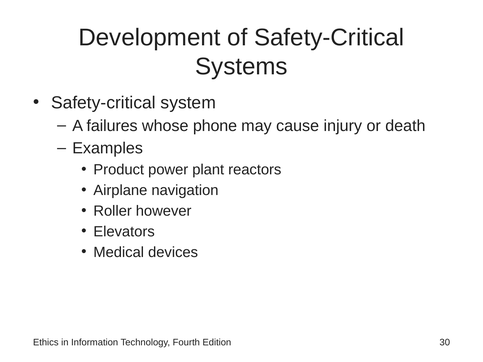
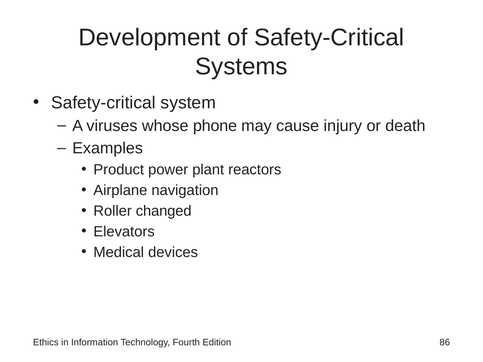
failures: failures -> viruses (112, 126)
however: however -> changed (164, 211)
30: 30 -> 86 (445, 343)
